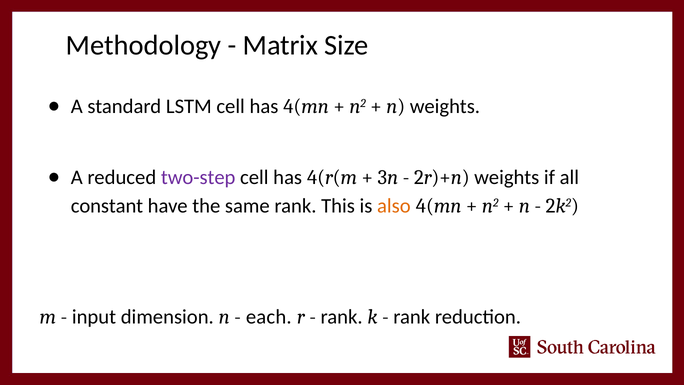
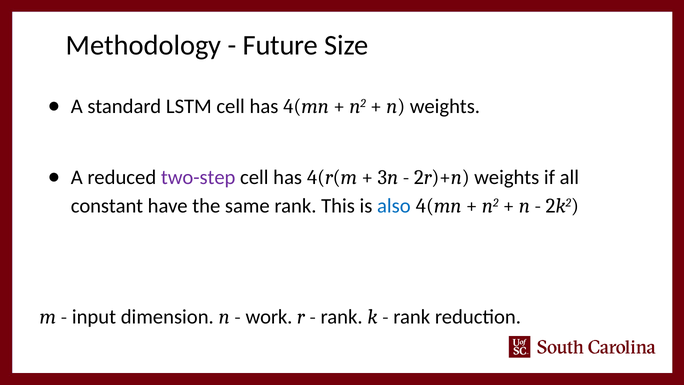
Matrix: Matrix -> Future (281, 45)
also colour: orange -> blue (394, 206)
each: each -> work (269, 316)
